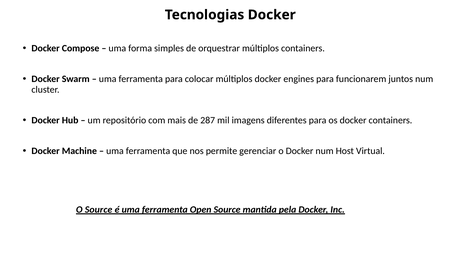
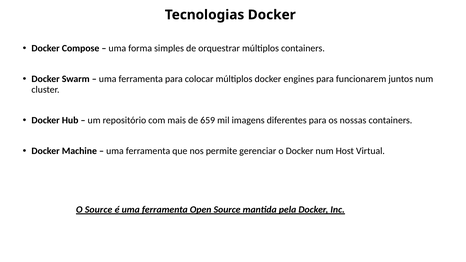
287: 287 -> 659 (208, 120)
os docker: docker -> nossas (353, 120)
